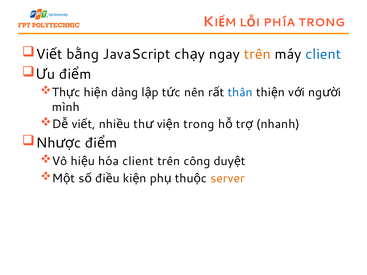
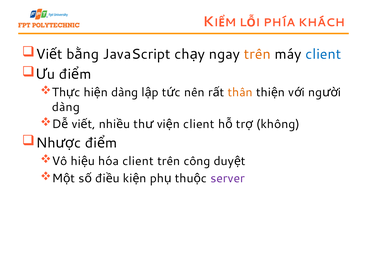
PHÍA TRONG: TRONG -> KHÁCH (322, 23)
thân colour: blue -> orange (240, 92)
mình: mình -> dàng (66, 107)
trong: trong -> client (199, 124)
nhanh: nhanh -> không (278, 124)
server colour: orange -> purple (228, 178)
